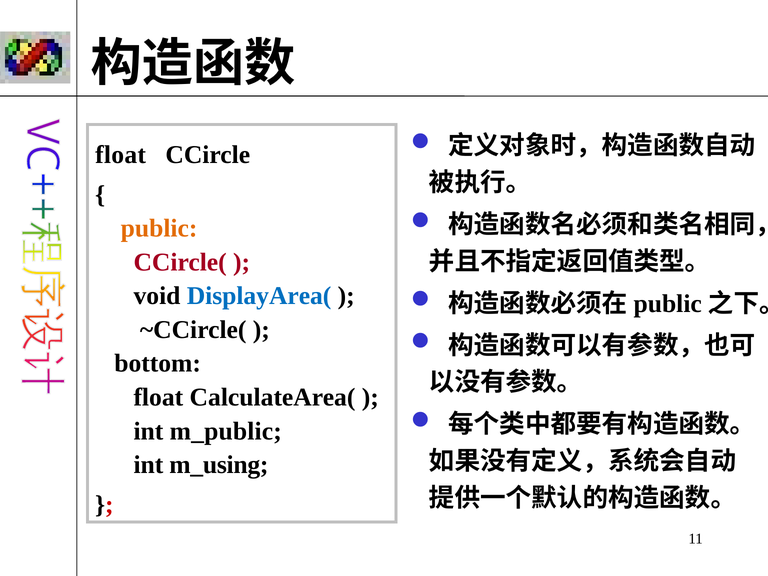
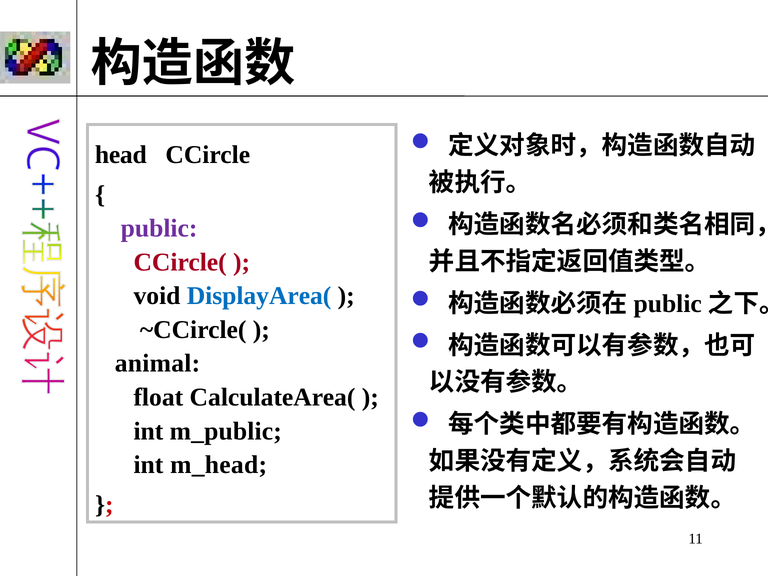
float: float -> head (121, 155)
public colour: orange -> purple (159, 228)
bottom: bottom -> animal (157, 364)
m_using: m_using -> m_head (219, 465)
